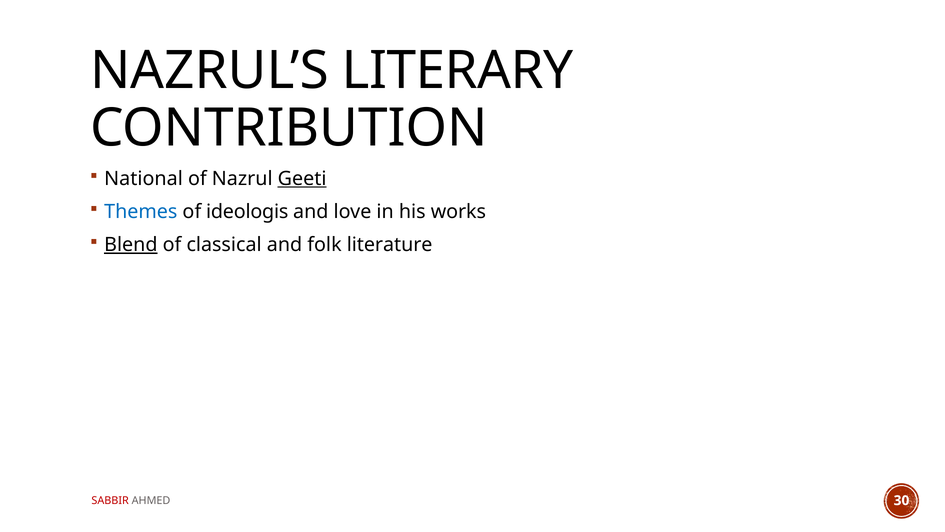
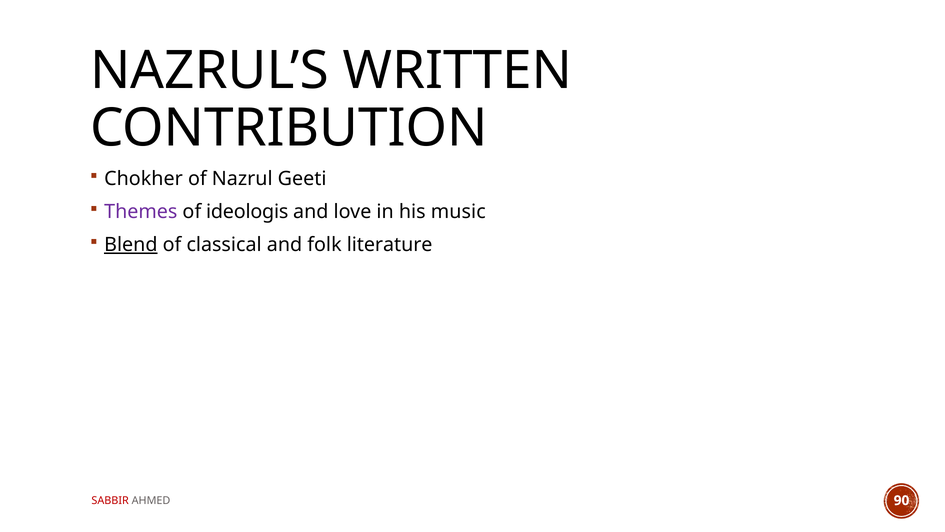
LITERARY: LITERARY -> WRITTEN (457, 71)
National: National -> Chokher (144, 178)
Geeti underline: present -> none (302, 178)
Themes colour: blue -> purple (141, 212)
works: works -> music (458, 212)
30: 30 -> 90 (902, 500)
